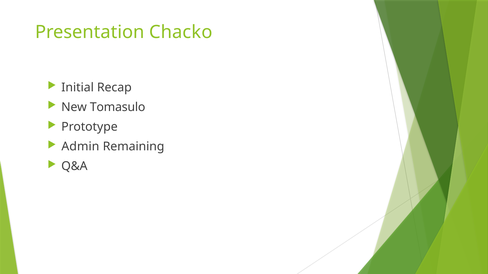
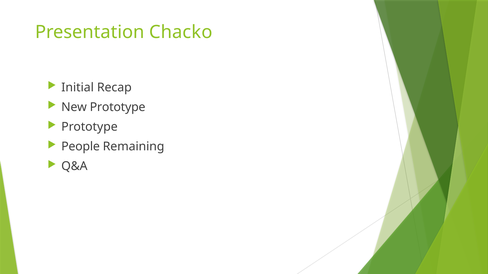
New Tomasulo: Tomasulo -> Prototype (118, 107)
Admin: Admin -> People (81, 147)
